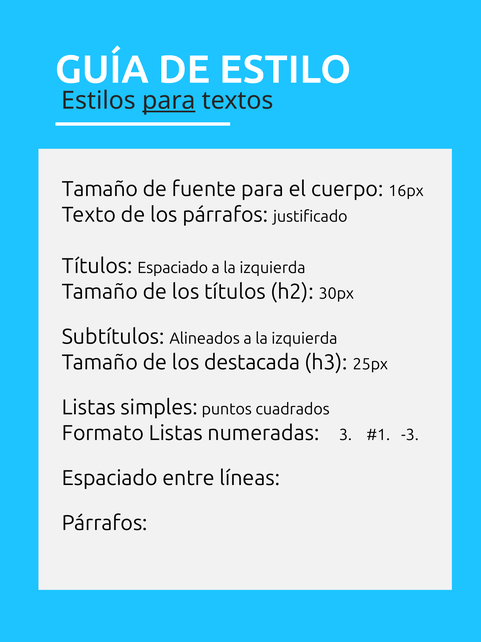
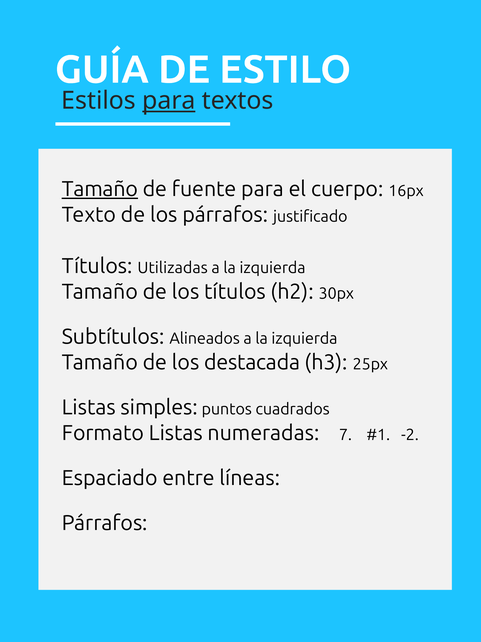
Tamaño underline: none -> present (100, 189)
Títulos Espaciado: Espaciado -> Utilizadas (173, 268)
3: 3 -> 7 (345, 434)
-3: -3 -> -2 (410, 434)
